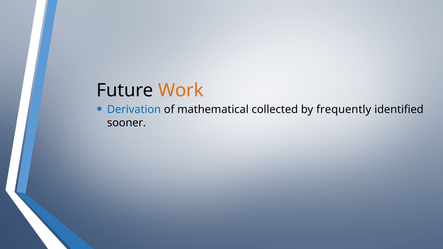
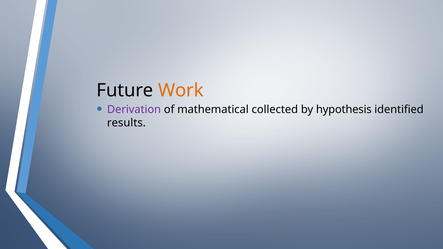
Derivation colour: blue -> purple (134, 110)
frequently: frequently -> hypothesis (344, 110)
sooner: sooner -> results (126, 123)
